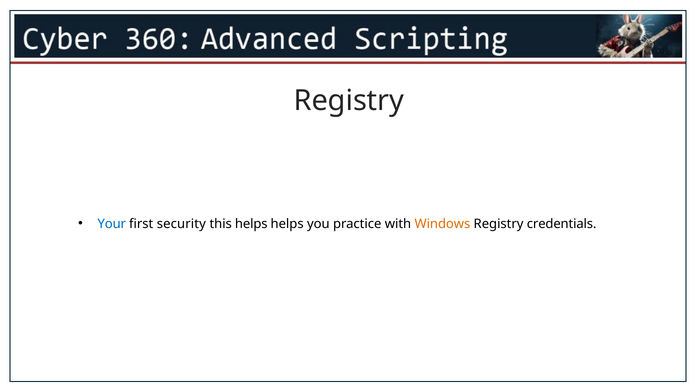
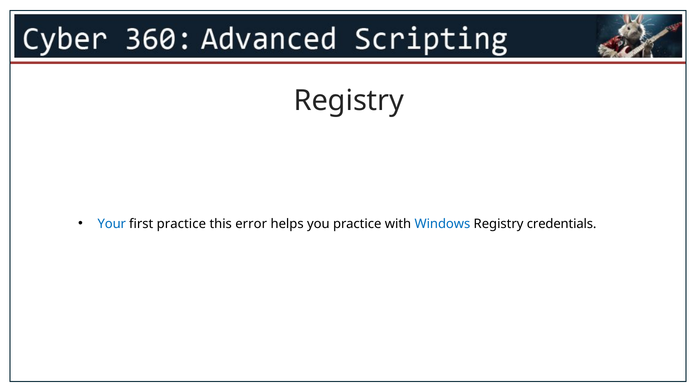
first security: security -> practice (181, 223)
this helps: helps -> error (251, 223)
Windows colour: orange -> blue (442, 223)
